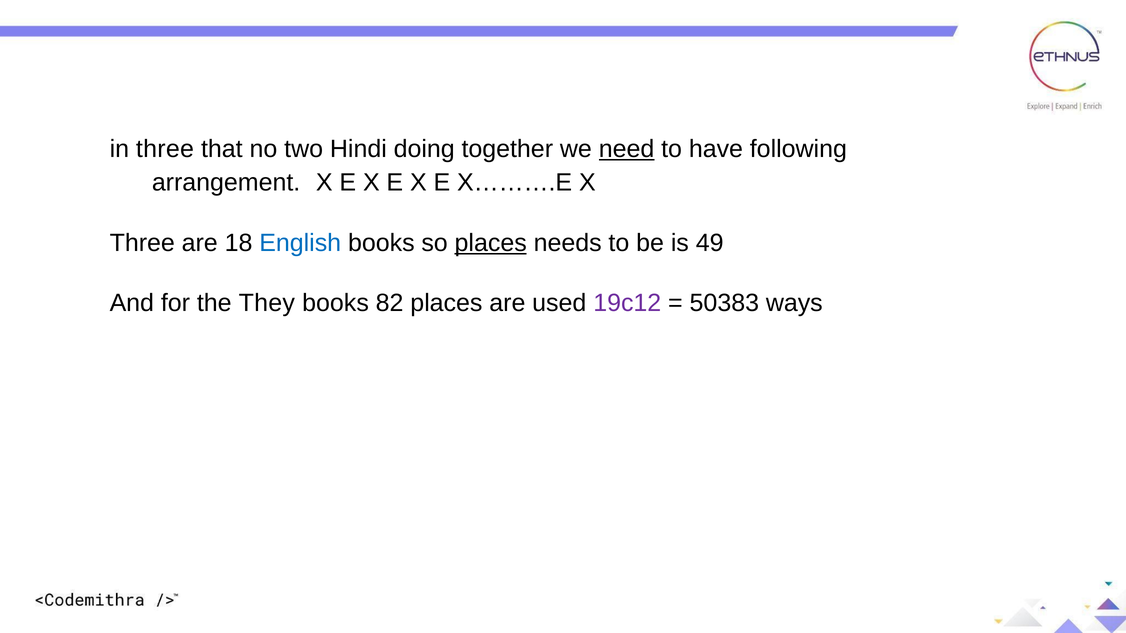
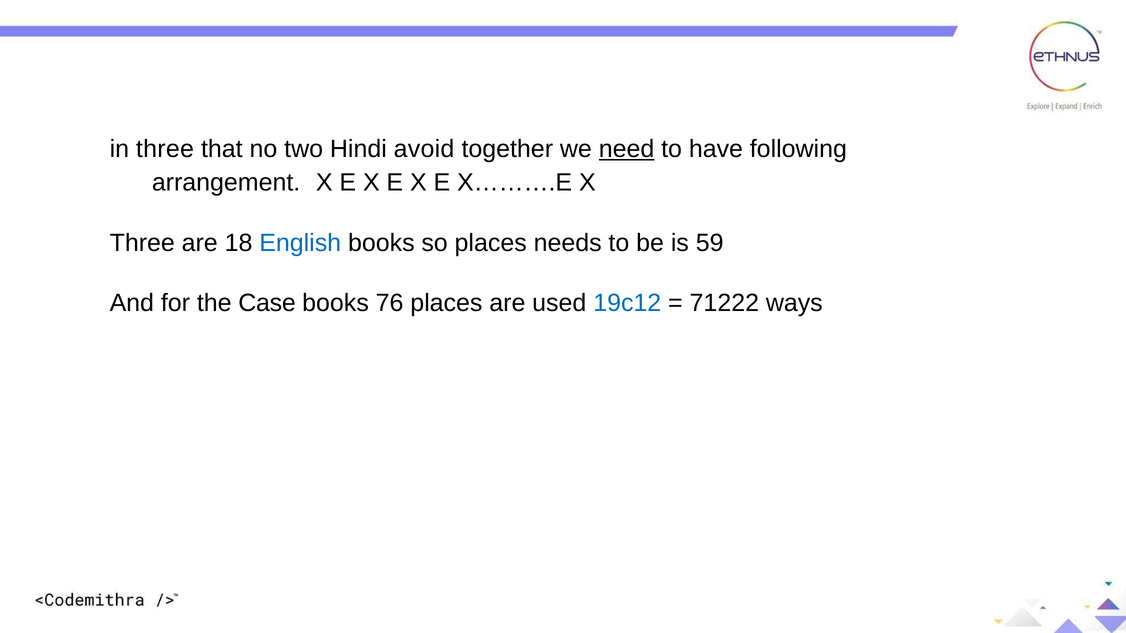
doing: doing -> avoid (424, 149)
places underline: present -> none (491, 243)
49: 49 -> 59 (710, 243)
They: They -> Case (267, 303)
82: 82 -> 76 (390, 303)
19c12 colour: purple -> blue (627, 303)
50383: 50383 -> 71222 (724, 303)
